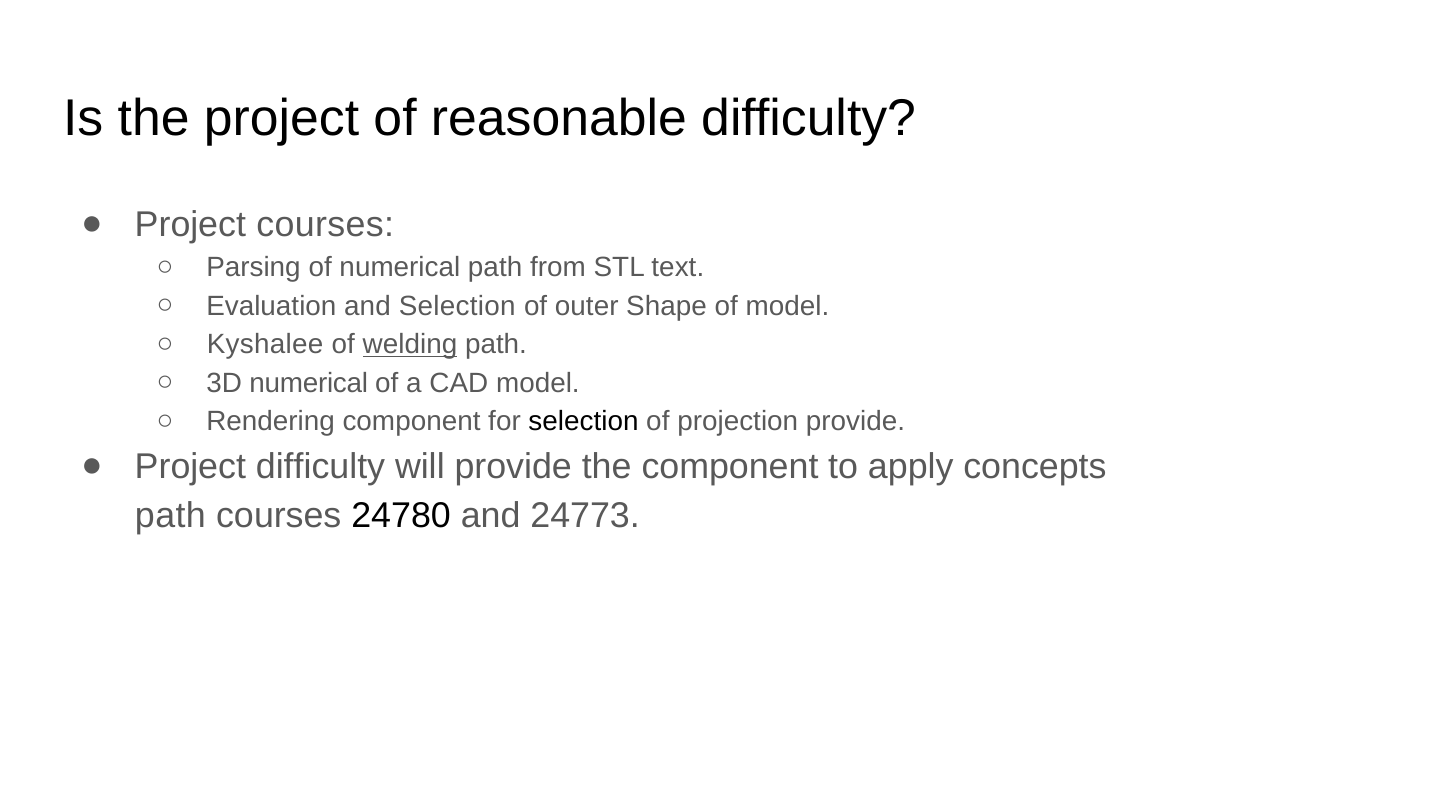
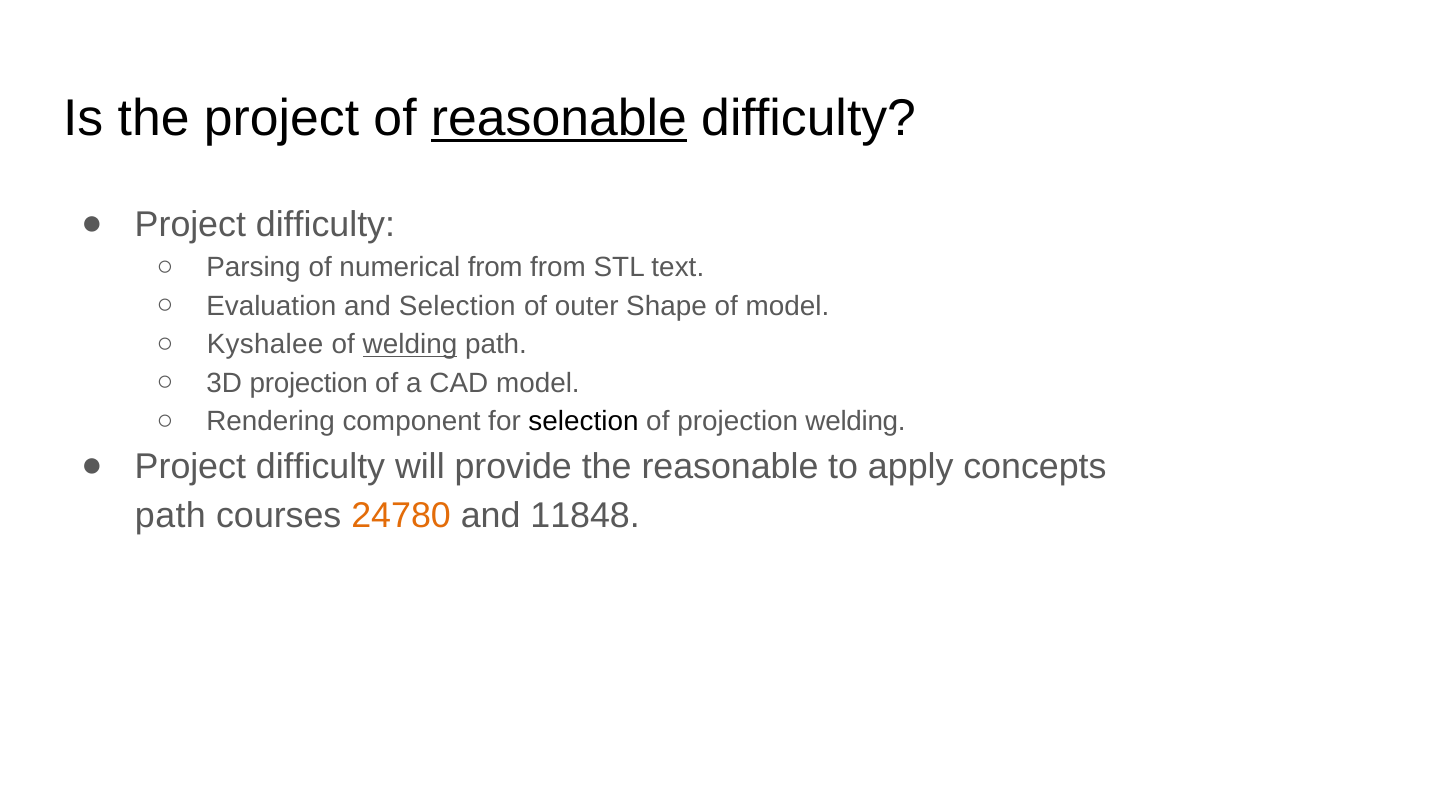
reasonable underline: none -> present (559, 119)
courses: courses -> difficulty (325, 225)
numerical path: path -> from (495, 268)
3D numerical: numerical -> projection (309, 383)
projection provide: provide -> welding (856, 422)
the component: component -> reasonable (730, 467)
24780 colour: black -> orange (401, 517)
24773: 24773 -> 11848 (585, 517)
